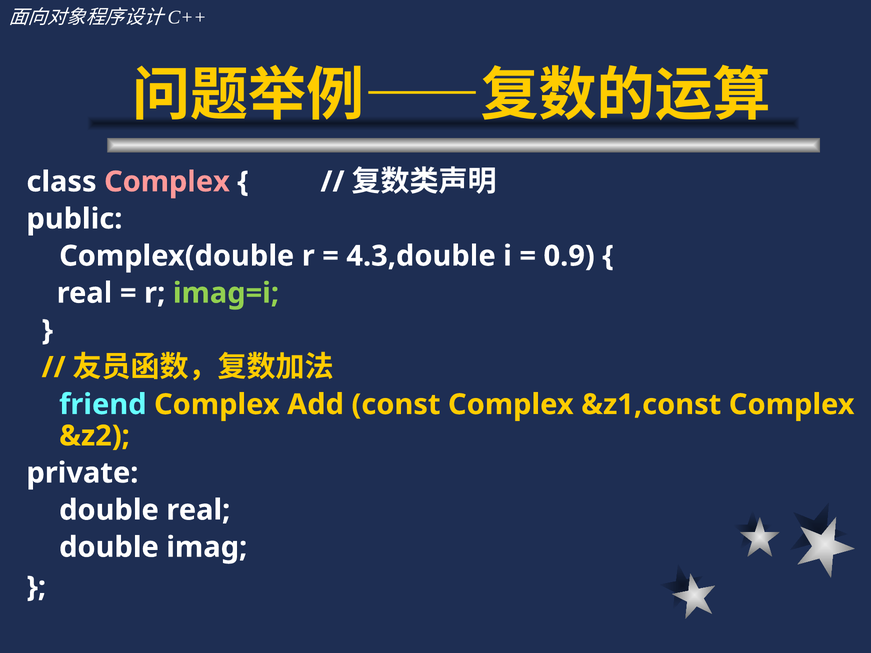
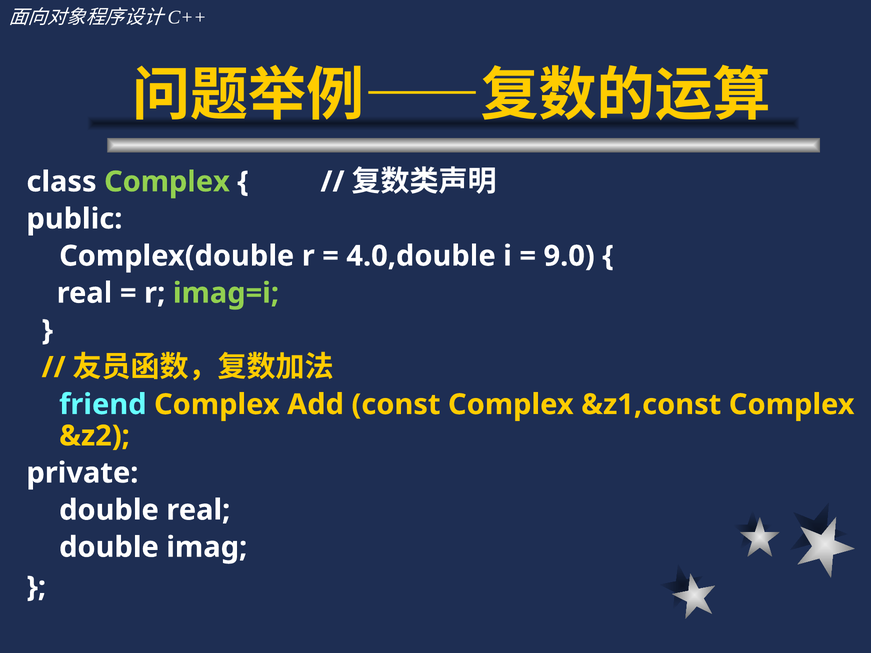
Complex colour: pink -> light green (167, 182)
4.3,double: 4.3,double -> 4.0,double (421, 256)
0.9: 0.9 -> 9.0 (569, 256)
